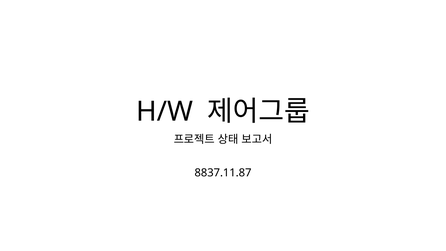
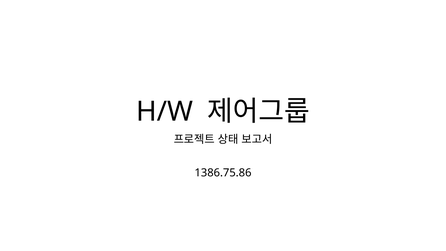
8837.11.87: 8837.11.87 -> 1386.75.86 (223, 173)
